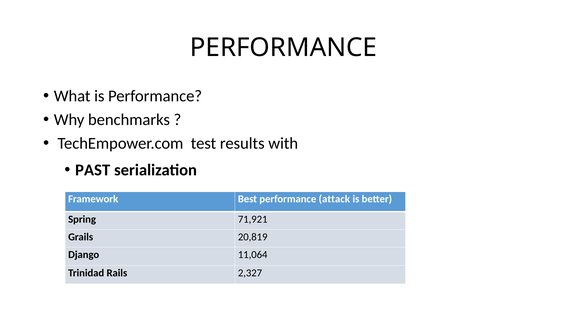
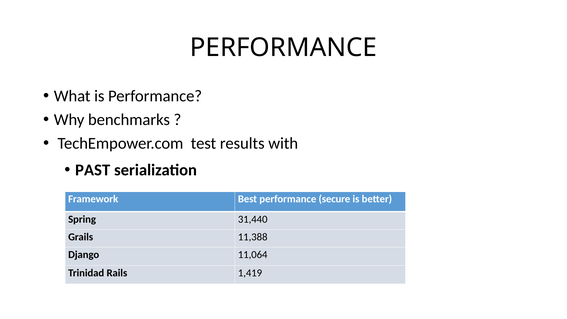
attack: attack -> secure (334, 199)
71,921: 71,921 -> 31,440 (253, 219)
20,819: 20,819 -> 11,388 (253, 237)
2,327: 2,327 -> 1,419 (250, 273)
